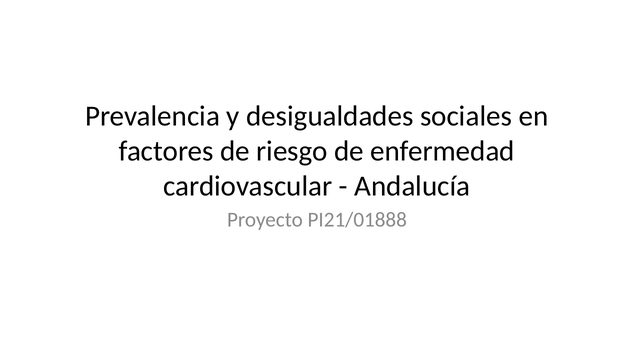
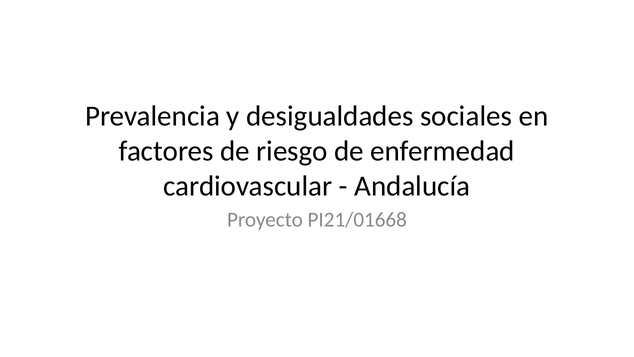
PI21/01888: PI21/01888 -> PI21/01668 (357, 219)
